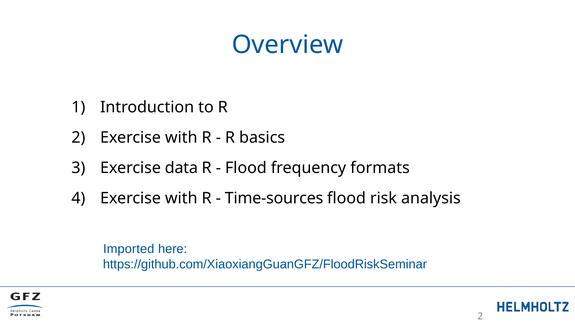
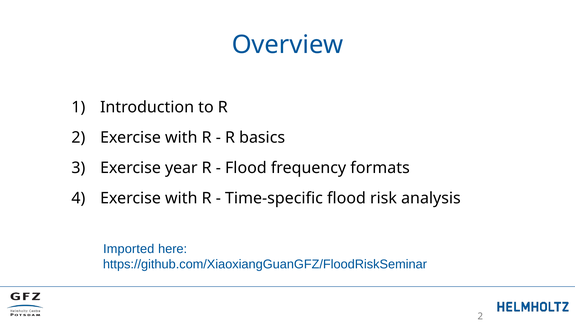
data: data -> year (181, 168)
Time-sources: Time-sources -> Time-specific (274, 198)
